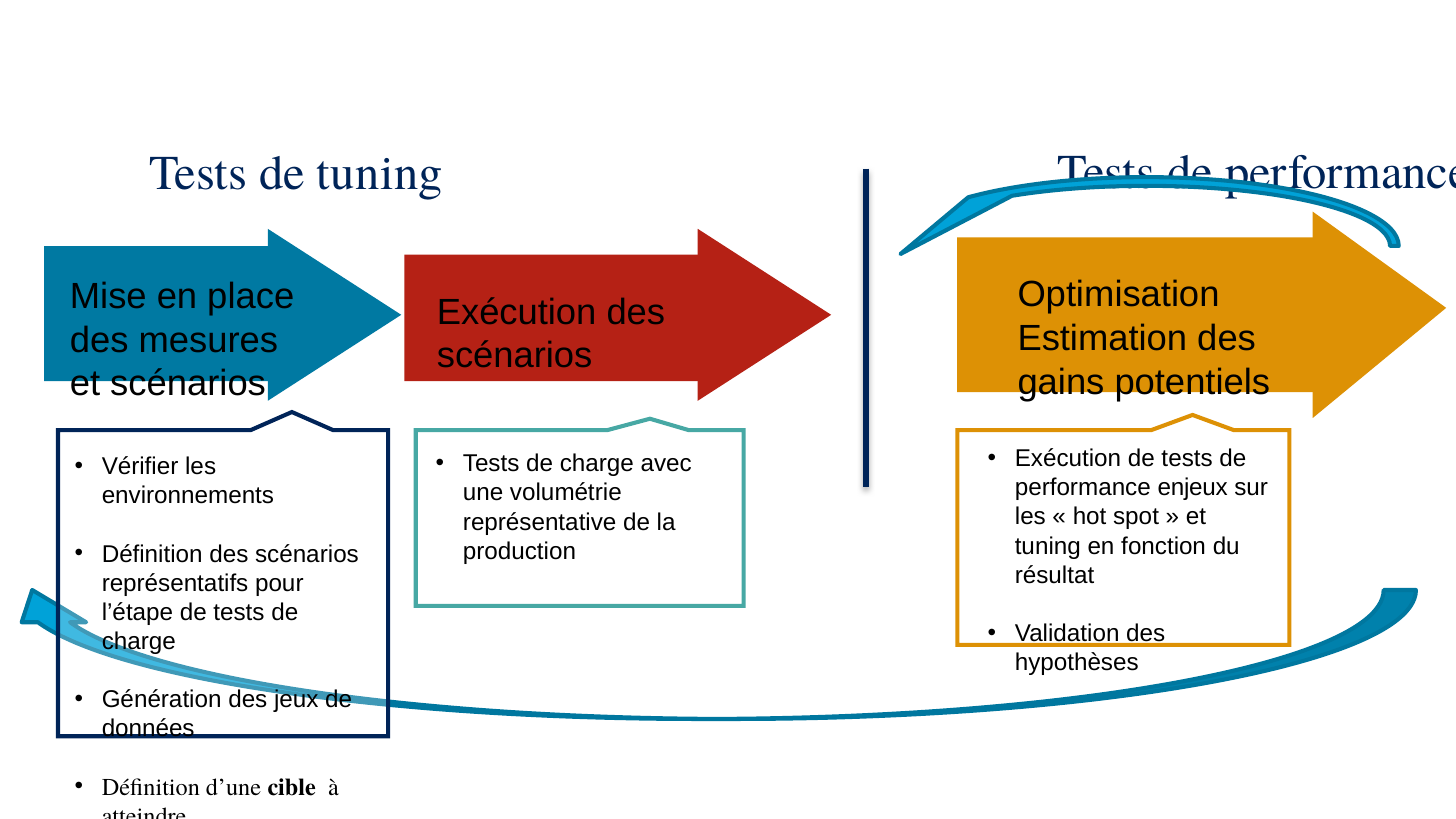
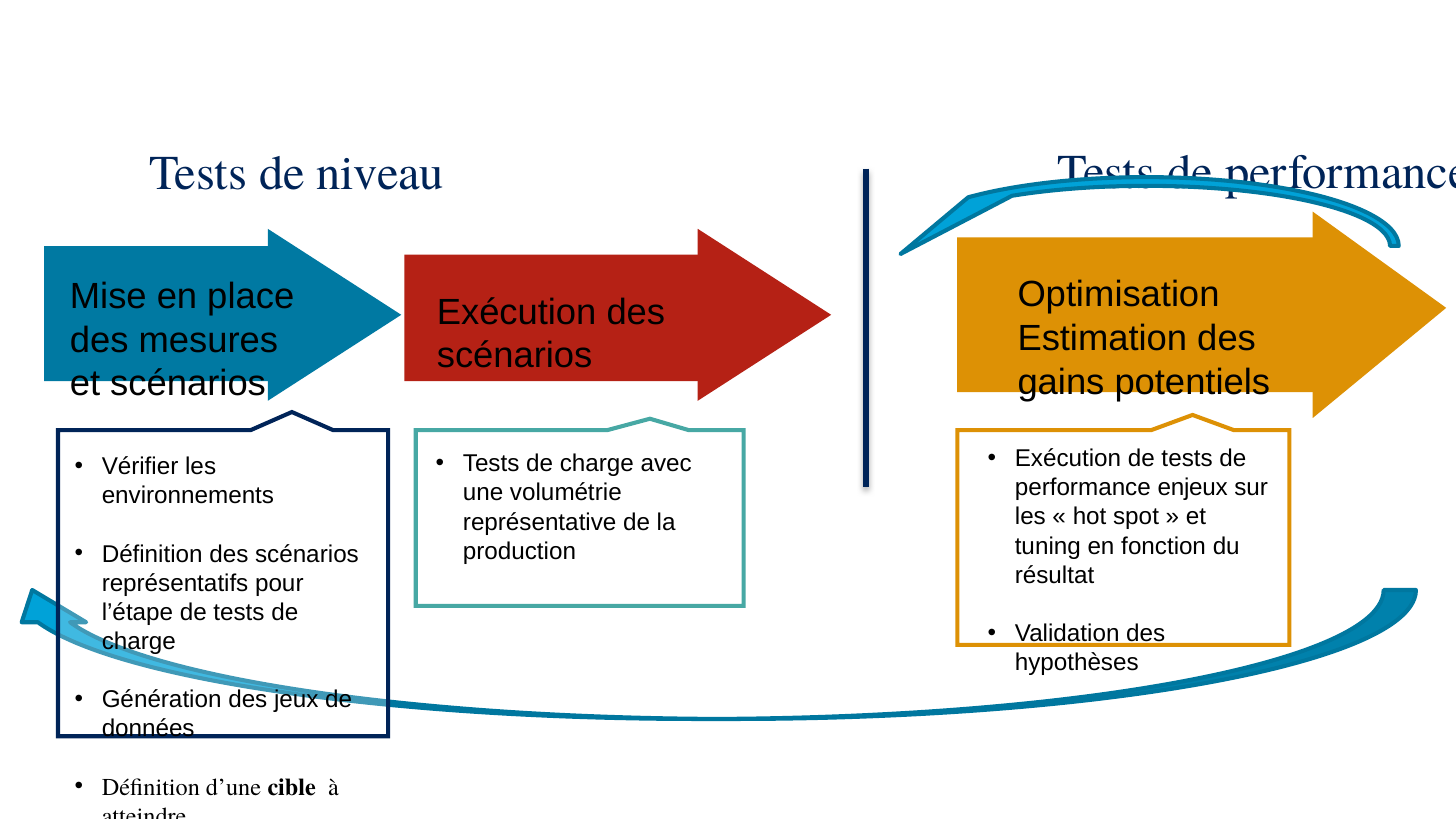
de tuning: tuning -> niveau (380, 174)
